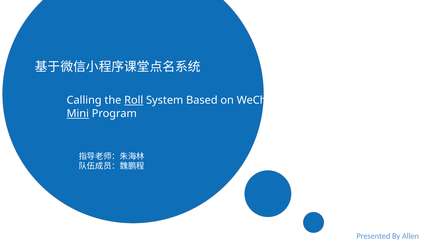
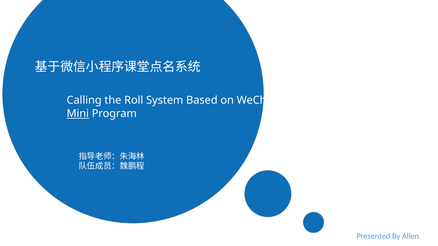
Roll underline: present -> none (134, 101)
